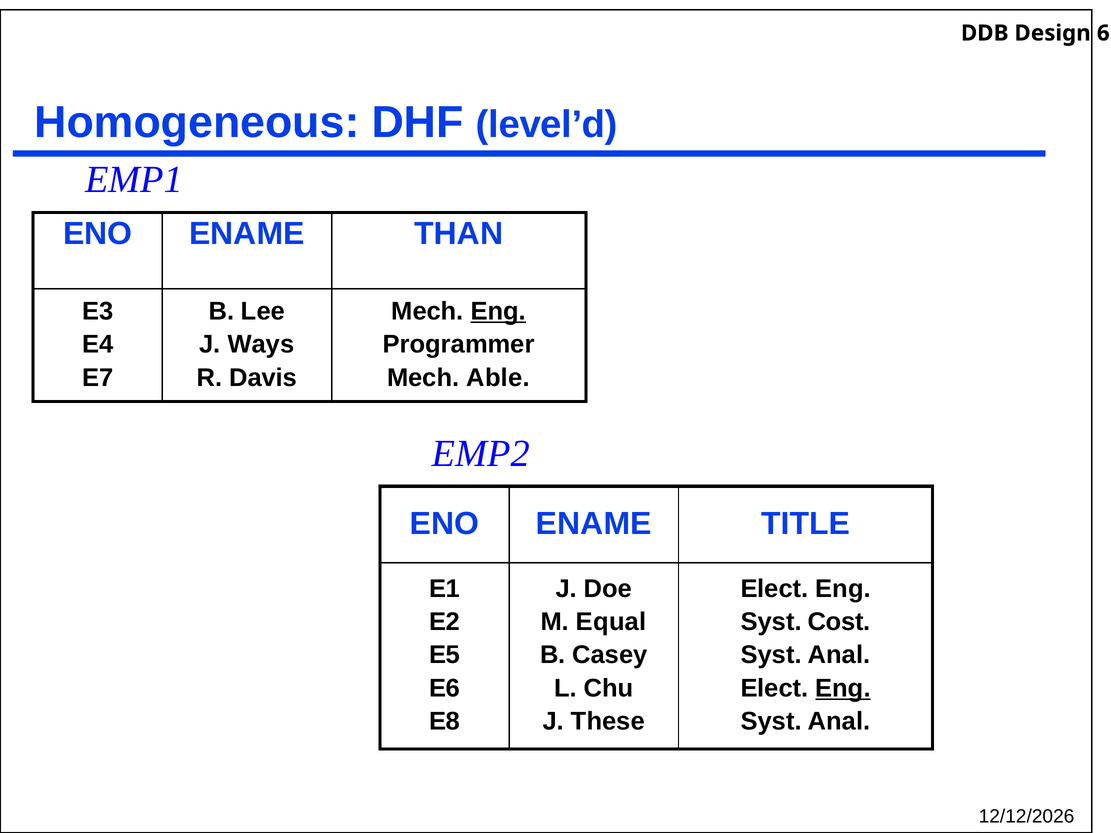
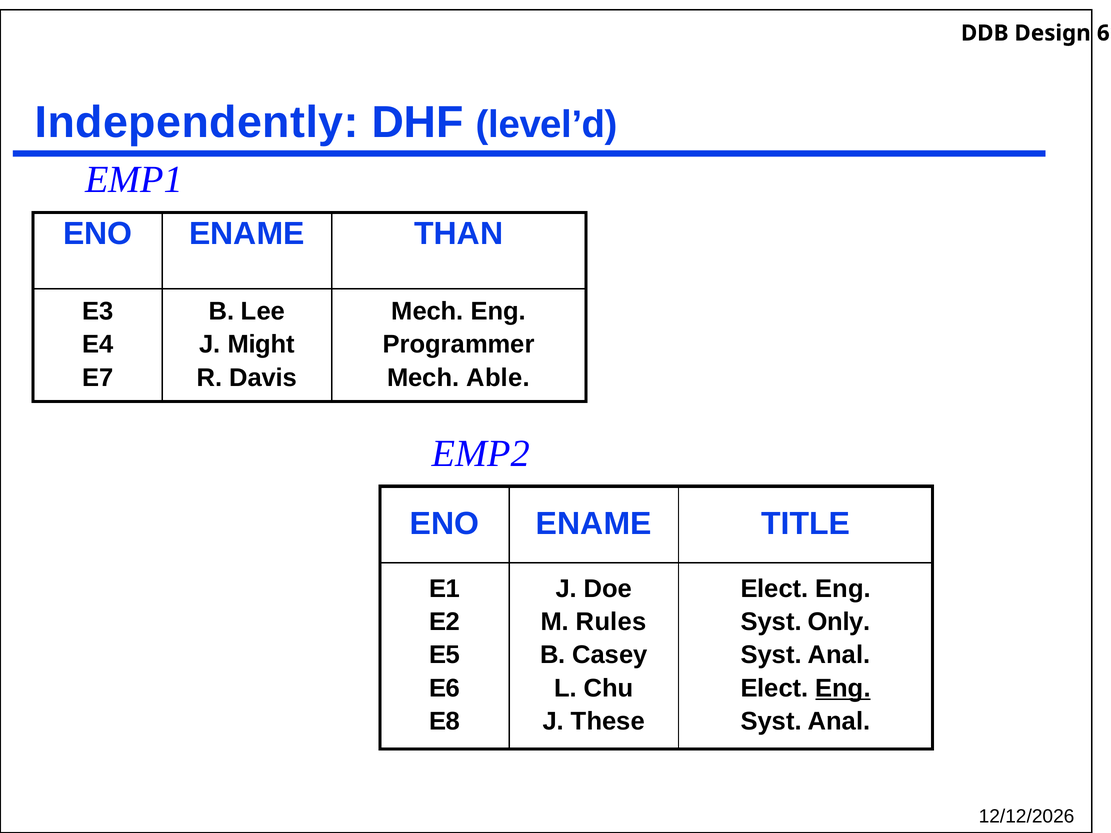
Homogeneous: Homogeneous -> Independently (197, 123)
Eng underline: present -> none (498, 311)
Ways: Ways -> Might (261, 344)
Equal: Equal -> Rules (611, 622)
Cost: Cost -> Only (839, 622)
